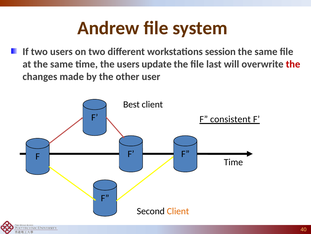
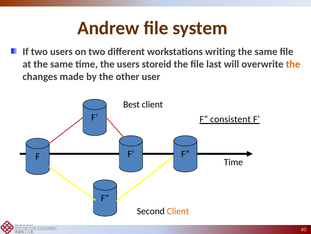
session: session -> writing (220, 52)
update: update -> storeid (157, 64)
the colour: red -> orange (293, 64)
